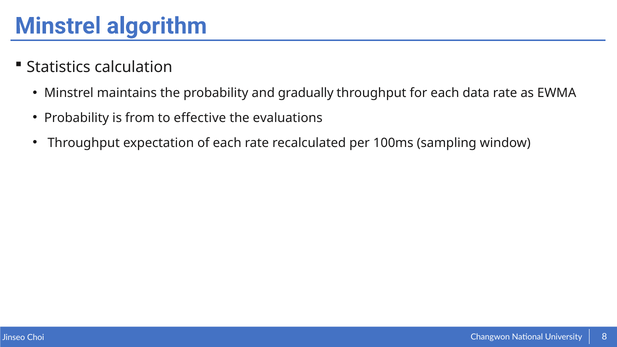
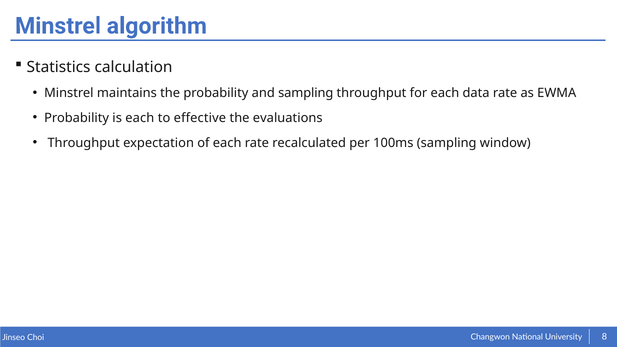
and gradually: gradually -> sampling (306, 93)
is from: from -> each (140, 118)
